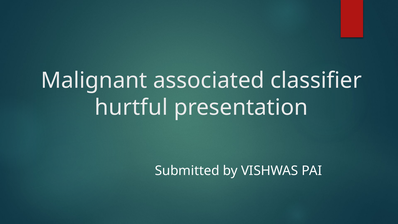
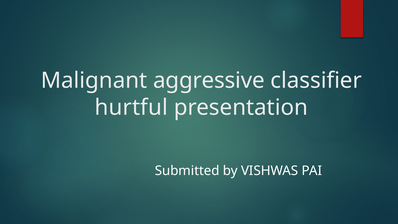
associated: associated -> aggressive (209, 81)
